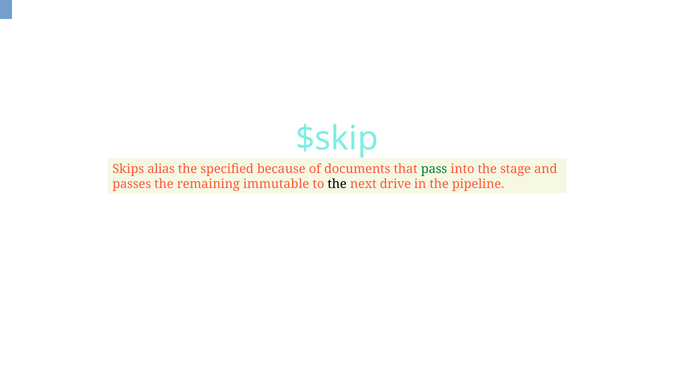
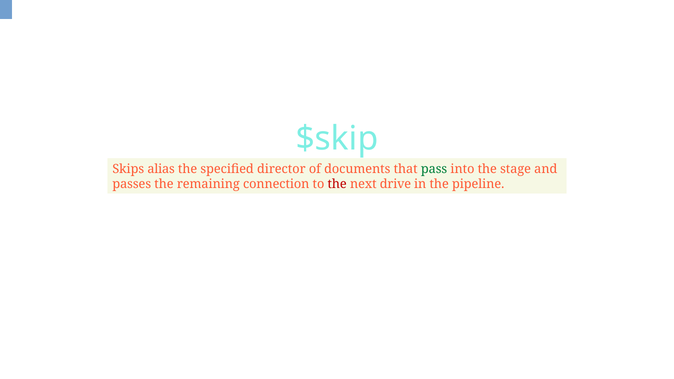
because: because -> director (281, 169)
immutable: immutable -> connection (276, 184)
the colour: black -> red (337, 184)
